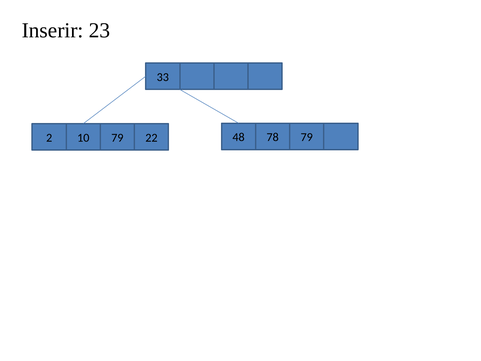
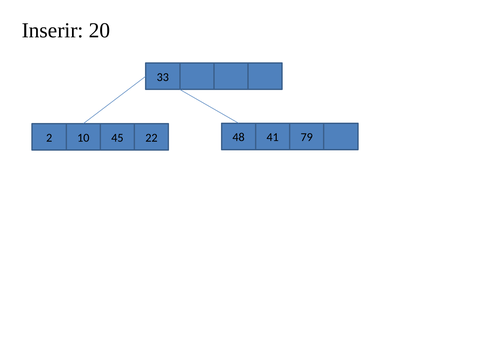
23: 23 -> 20 (100, 30)
78: 78 -> 41 (273, 137)
10 79: 79 -> 45 (117, 138)
